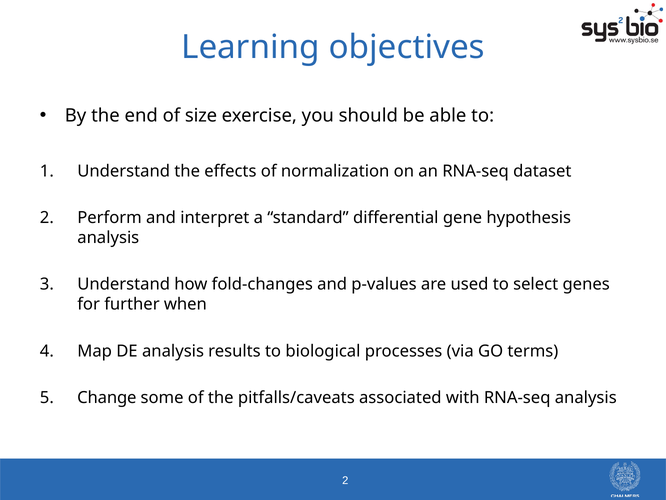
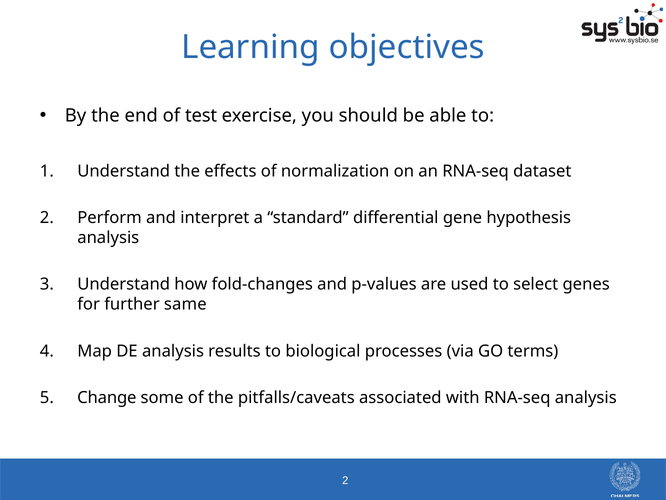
size: size -> test (201, 116)
when: when -> same (185, 304)
